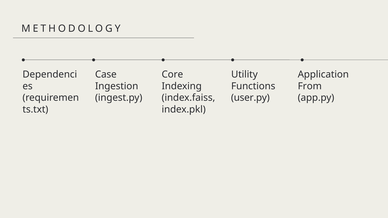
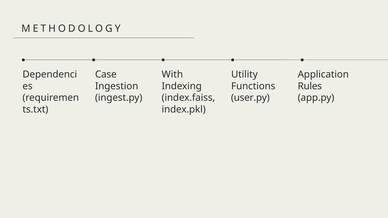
Core: Core -> With (172, 75)
From: From -> Rules (310, 86)
